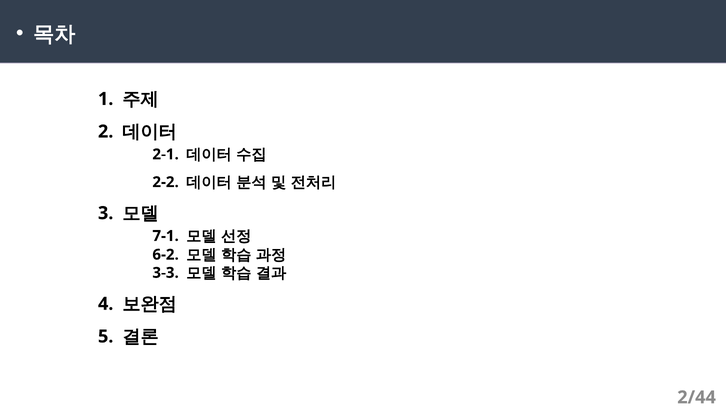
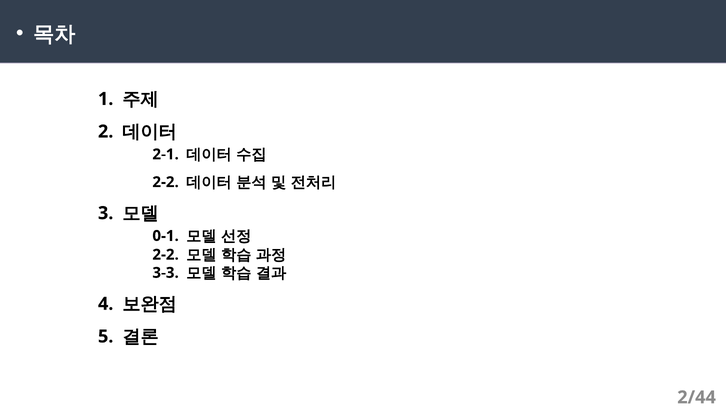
7-1: 7-1 -> 0-1 (166, 236)
6-2: 6-2 -> 2-2 (166, 255)
